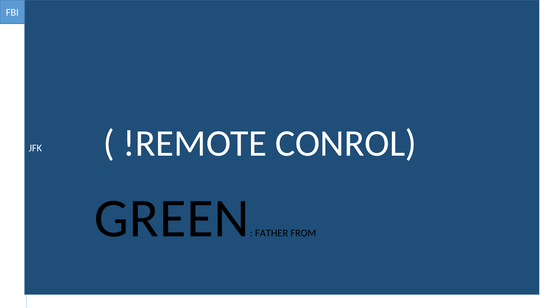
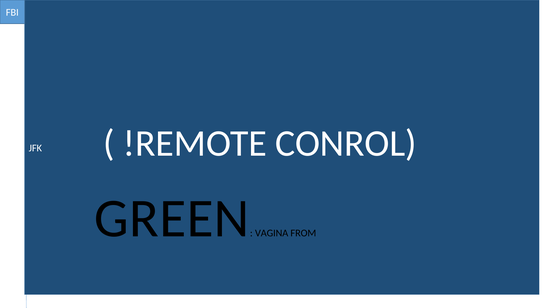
FATHER: FATHER -> VAGINA (272, 233)
